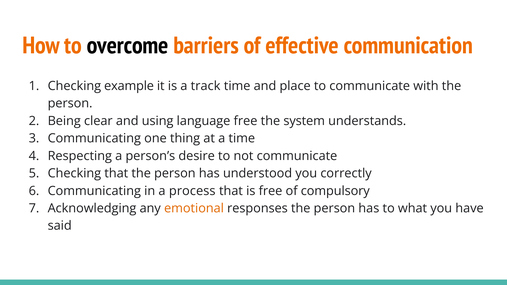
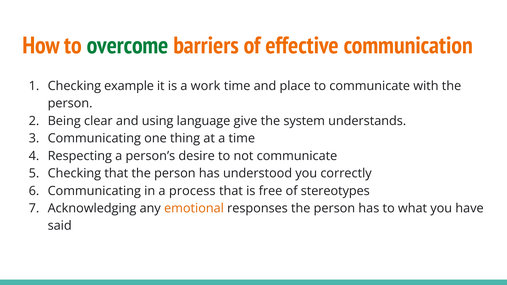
overcome colour: black -> green (128, 46)
track: track -> work (206, 86)
language free: free -> give (245, 121)
compulsory: compulsory -> stereotypes (335, 191)
